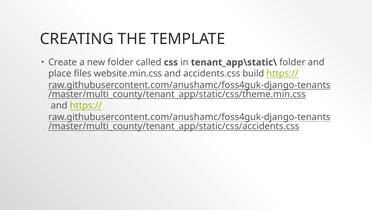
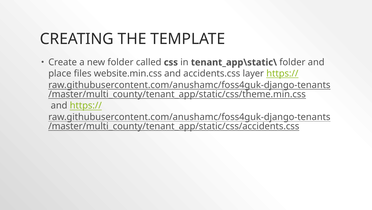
build: build -> layer (253, 73)
